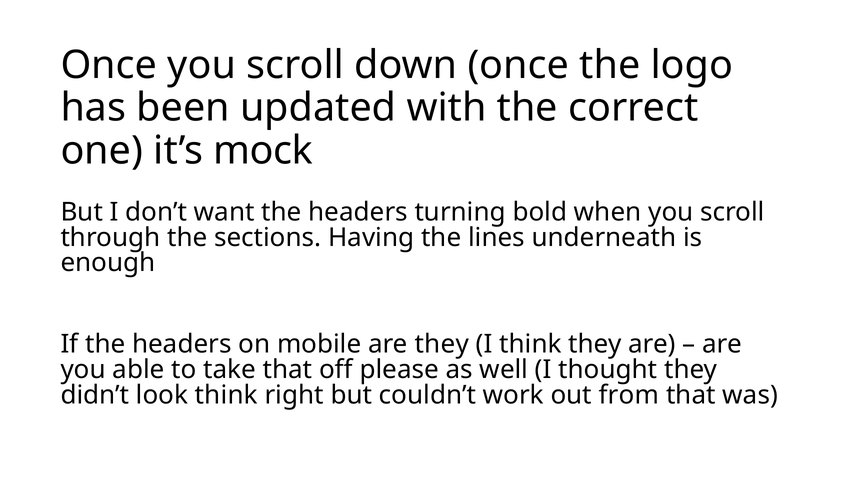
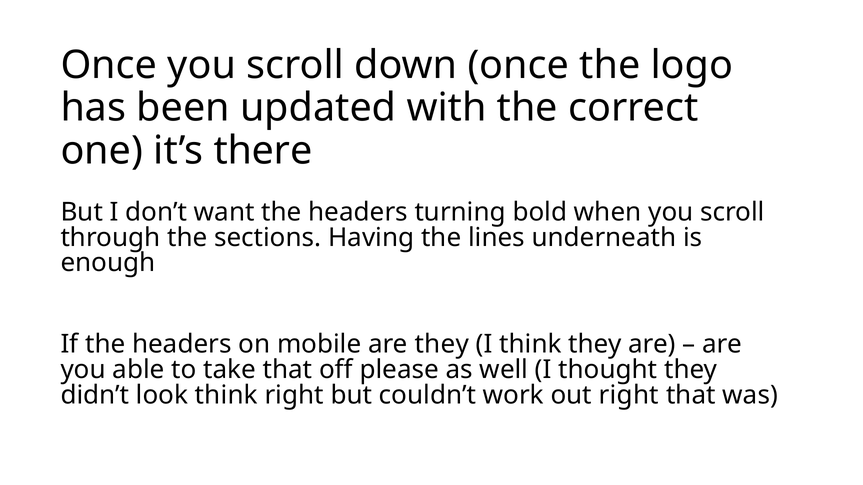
mock: mock -> there (263, 151)
out from: from -> right (629, 395)
